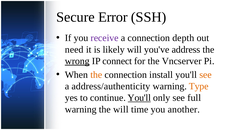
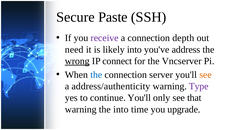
Error: Error -> Paste (113, 17)
likely will: will -> into (134, 50)
the colour: orange -> blue (96, 75)
install: install -> server (161, 75)
Type colour: orange -> purple (199, 87)
You'll underline: present -> none (139, 98)
full: full -> that (194, 98)
the will: will -> into (121, 110)
another: another -> upgrade (184, 110)
